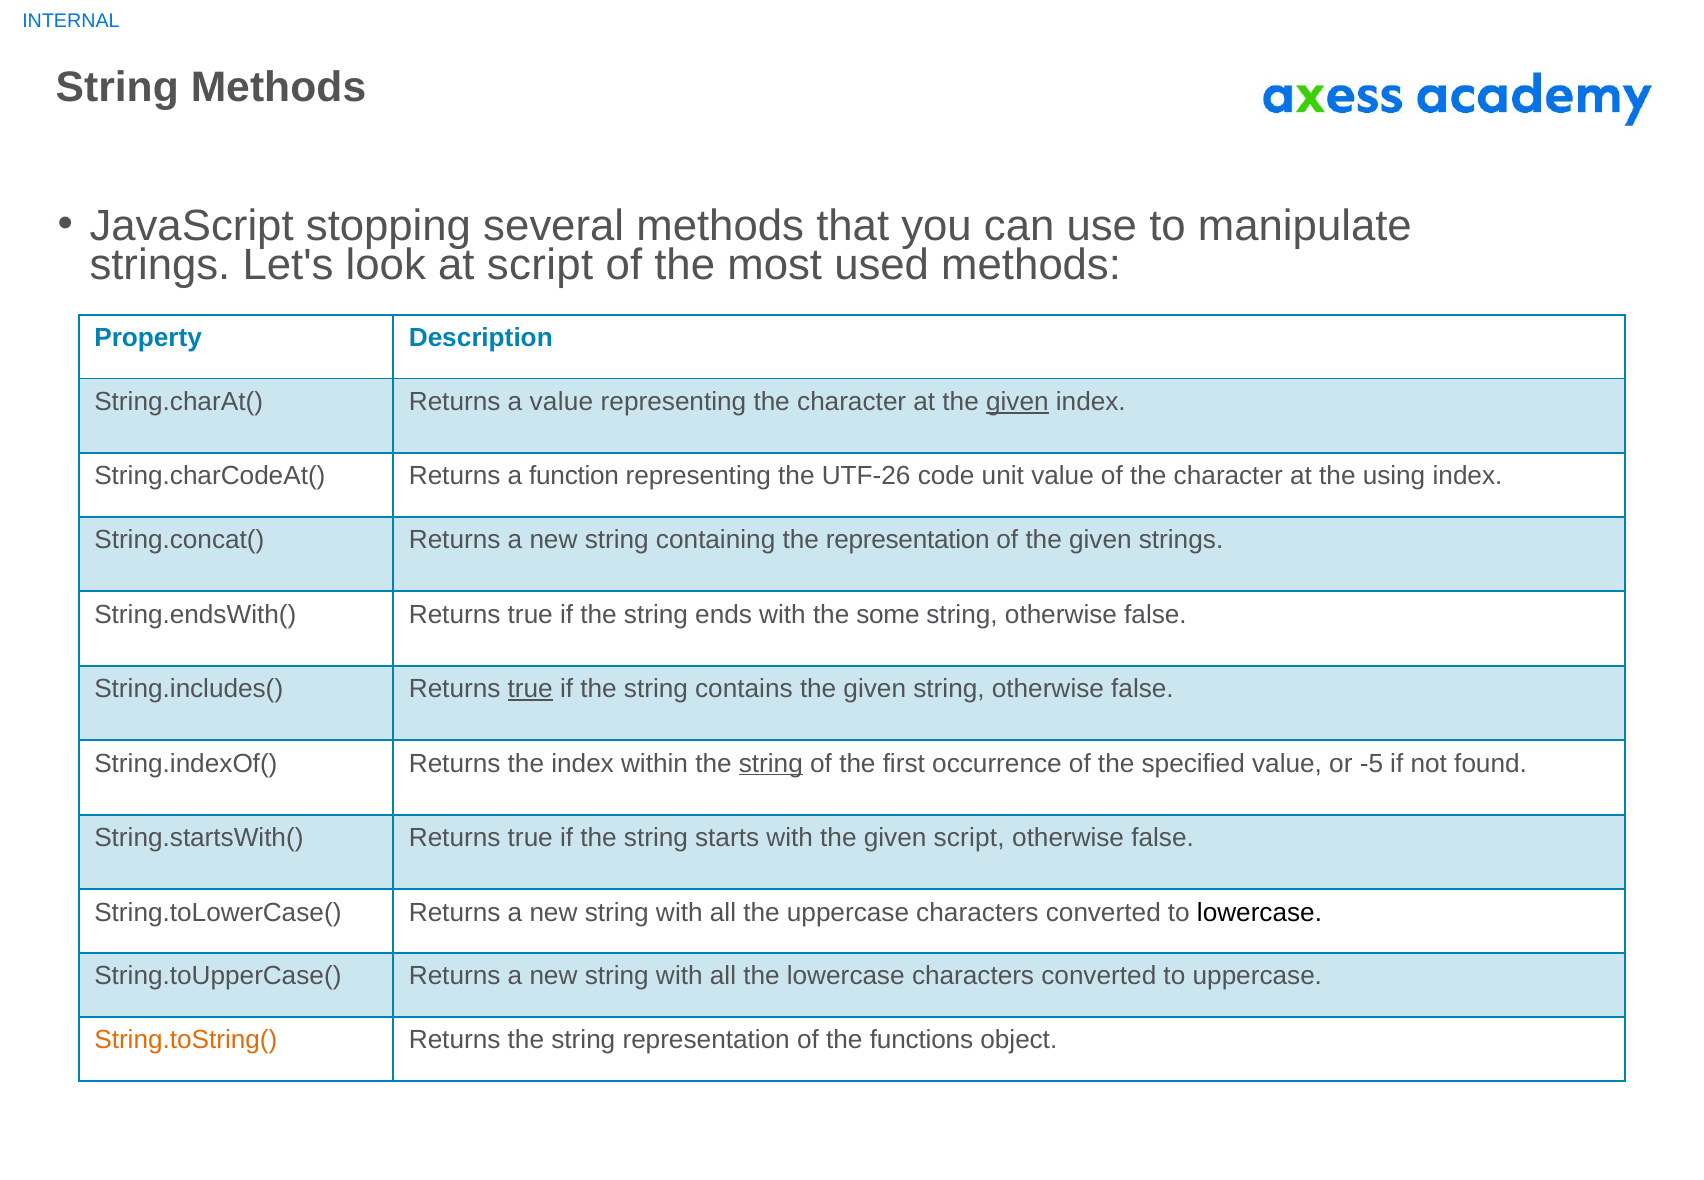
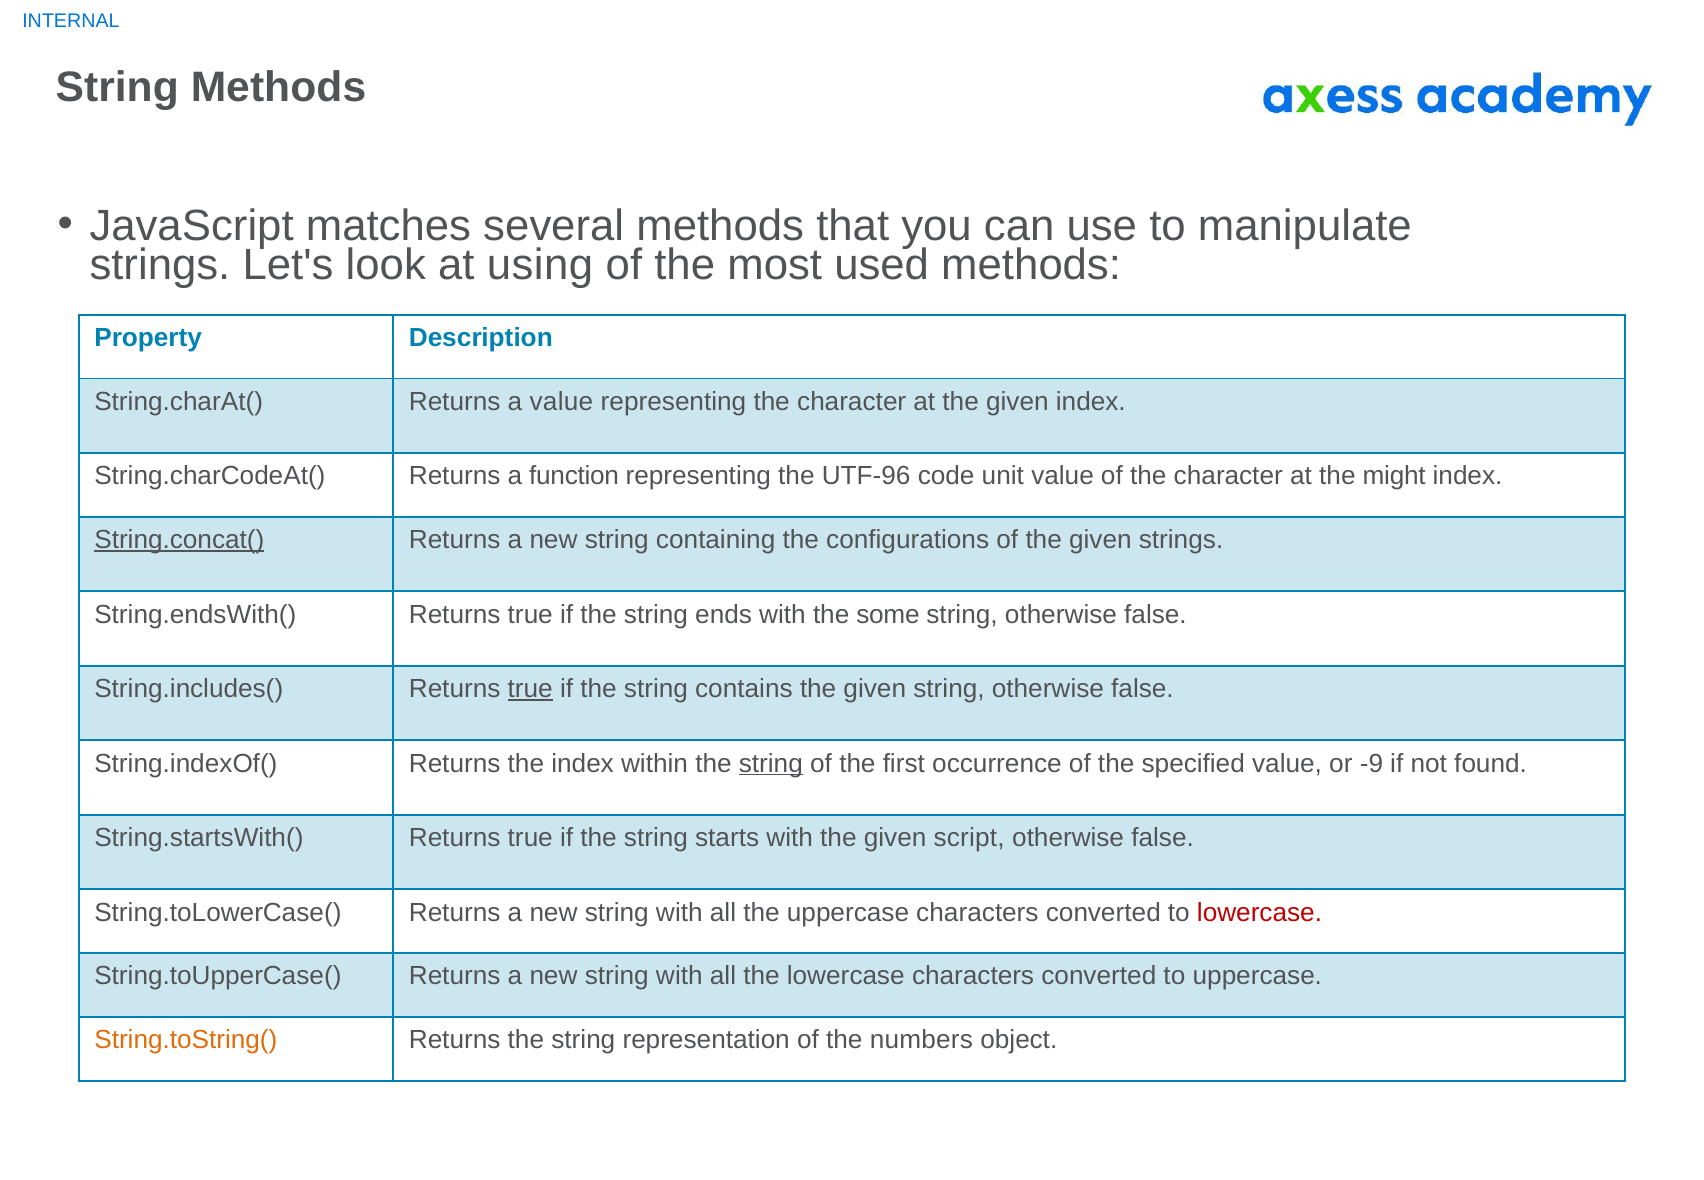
stopping: stopping -> matches (388, 226)
at script: script -> using (540, 265)
given underline: present -> none (1017, 401)
UTF-26: UTF-26 -> UTF-96 (866, 476)
using: using -> might (1394, 476)
String.concat( underline: none -> present (179, 540)
the representation: representation -> configurations (908, 540)
-5: -5 -> -9 (1371, 763)
lowercase colour: black -> red (1259, 912)
functions: functions -> numbers (921, 1040)
